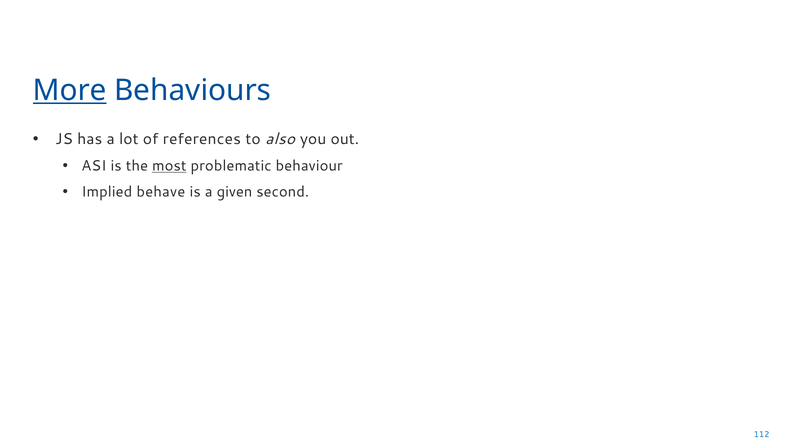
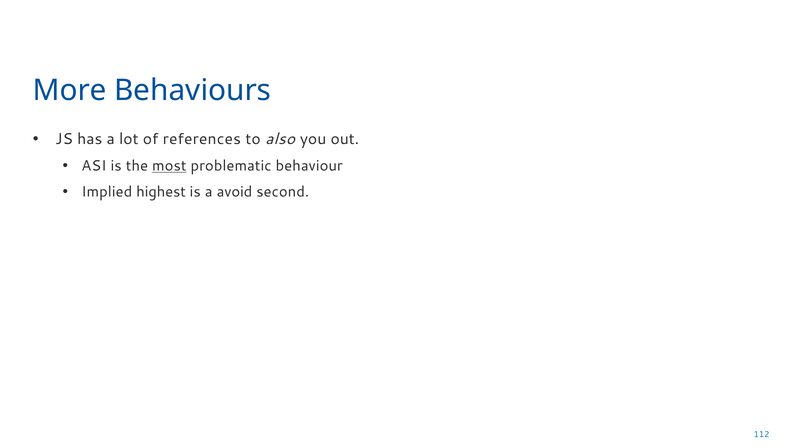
More underline: present -> none (70, 90)
behave: behave -> highest (161, 192)
given: given -> avoid (235, 192)
